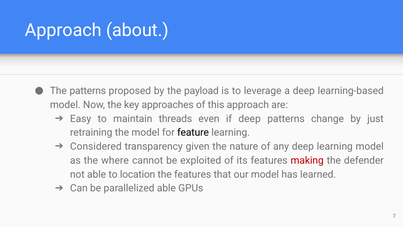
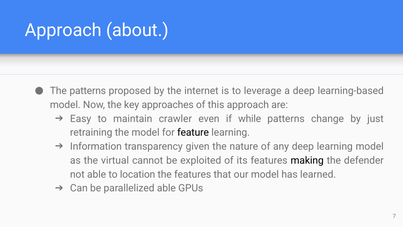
payload: payload -> internet (201, 91)
threads: threads -> crawler (175, 119)
if deep: deep -> while (250, 119)
Considered: Considered -> Information (96, 146)
where: where -> virtual (115, 160)
making colour: red -> black (307, 160)
